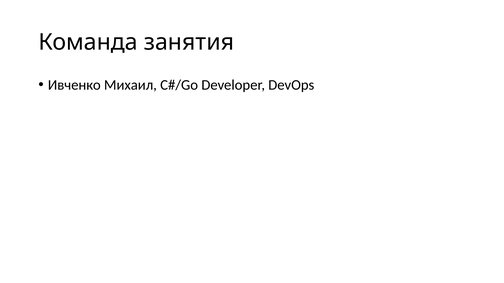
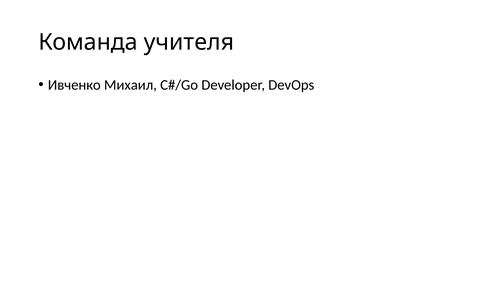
занятия: занятия -> учителя (189, 42)
